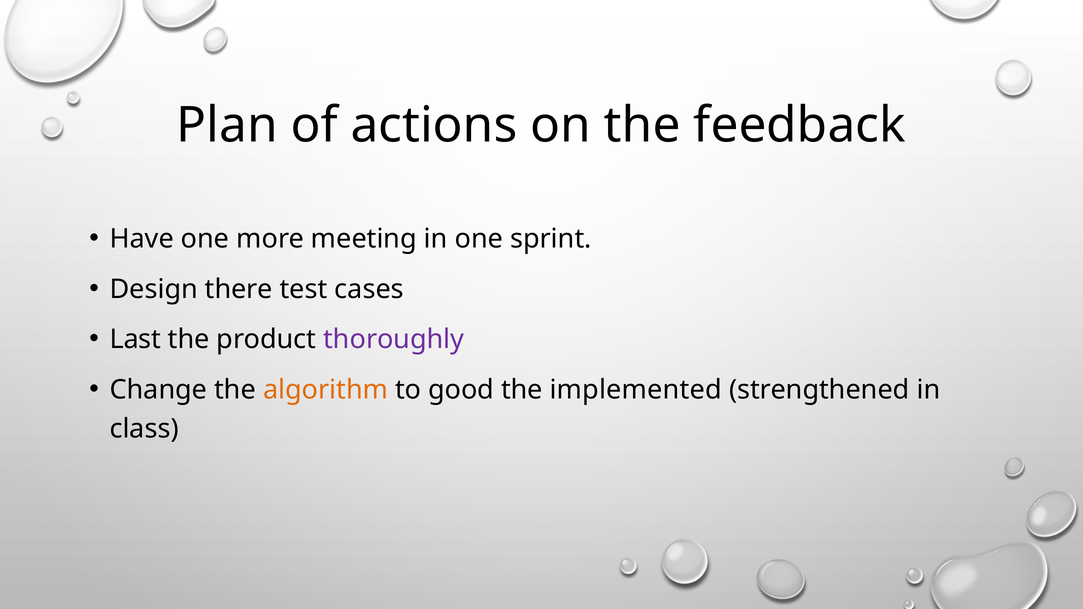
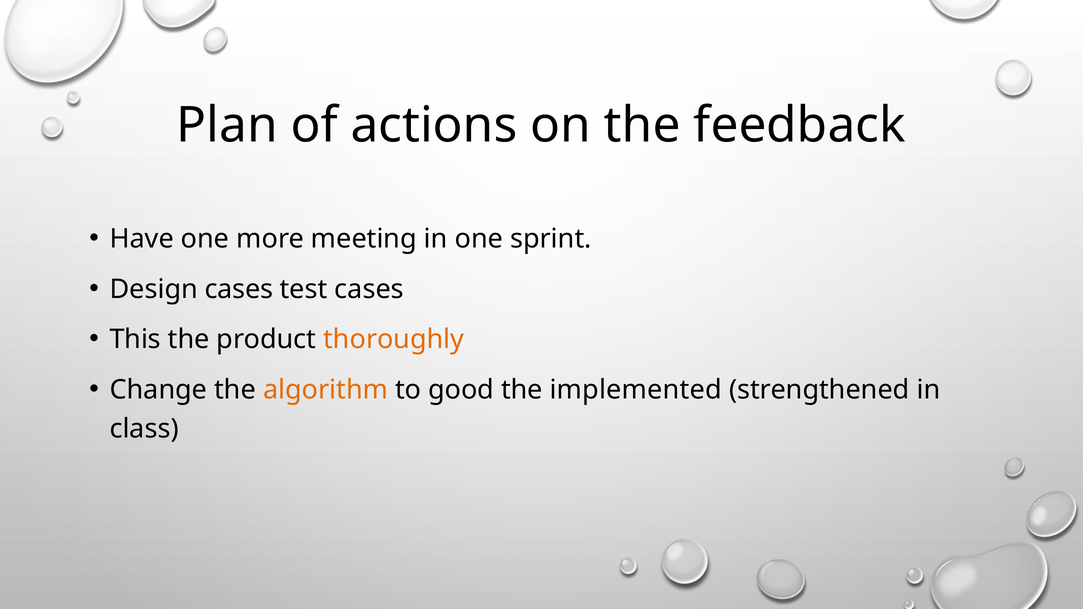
Design there: there -> cases (239, 289)
Last: Last -> This (135, 339)
thoroughly colour: purple -> orange (394, 339)
